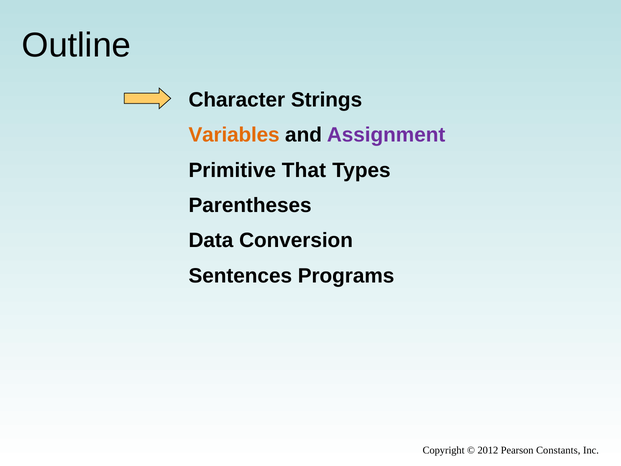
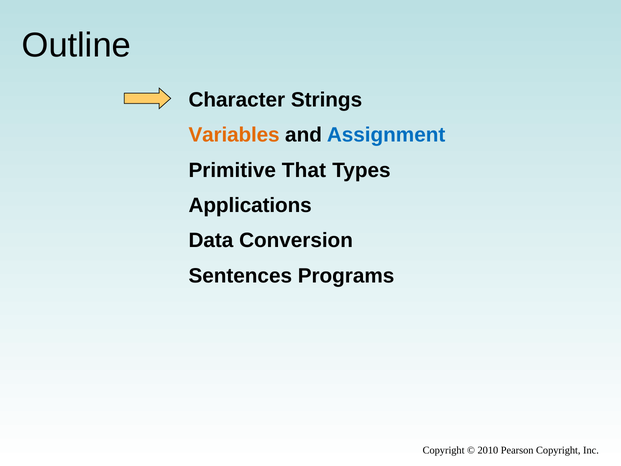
Assignment colour: purple -> blue (386, 135)
Parentheses: Parentheses -> Applications (250, 205)
2012: 2012 -> 2010 (488, 450)
Pearson Constants: Constants -> Copyright (558, 450)
